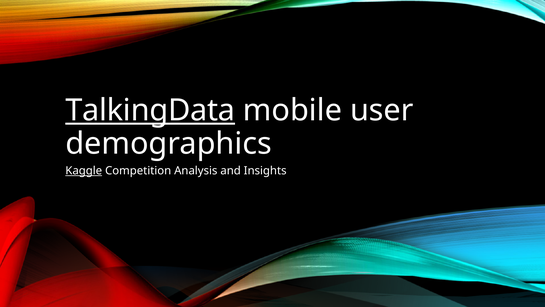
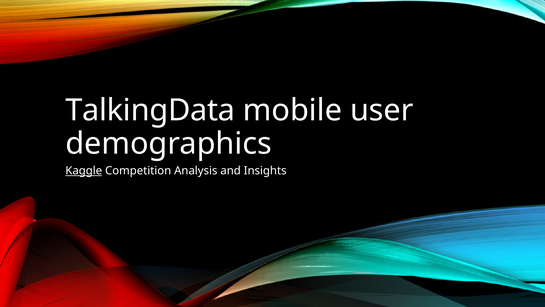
TalkingData underline: present -> none (150, 110)
